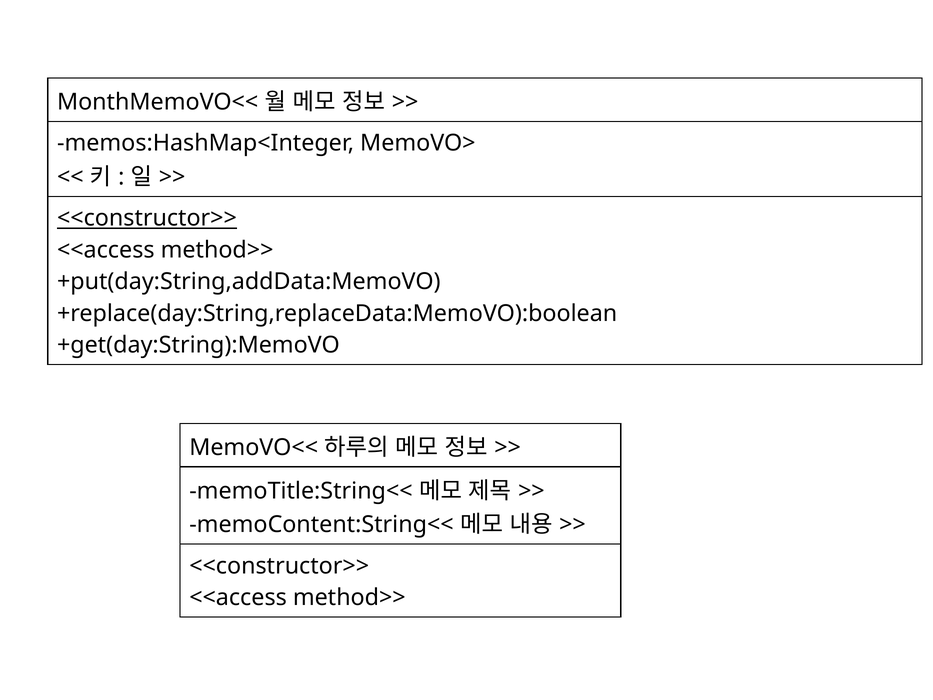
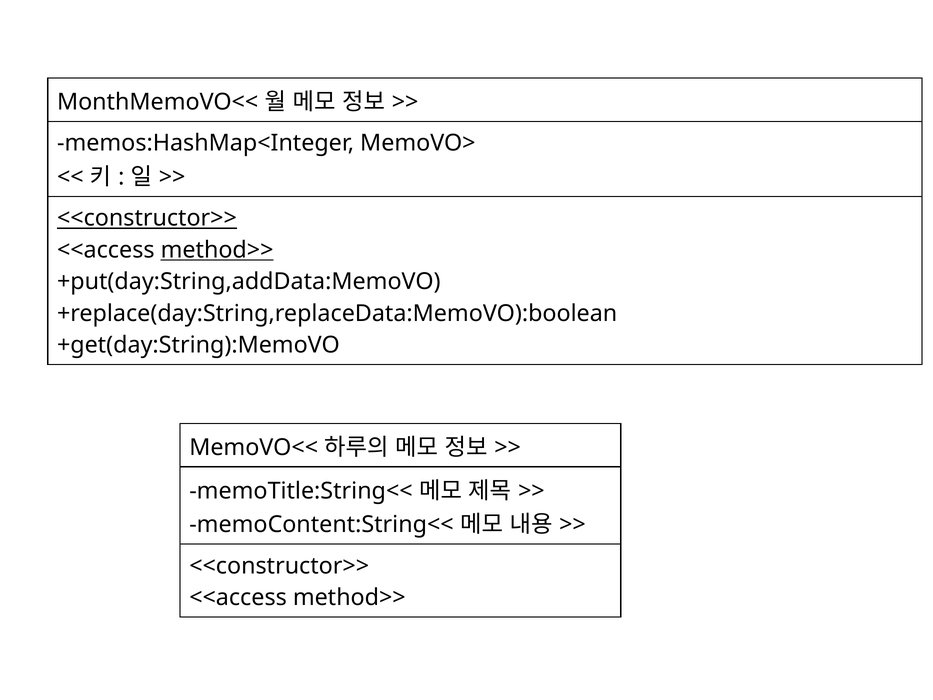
method>> underline: none -> present (217, 250)
